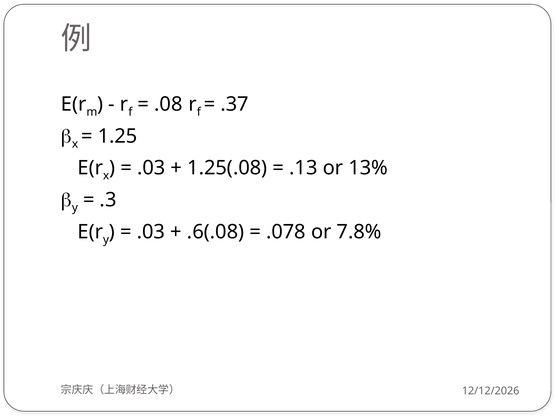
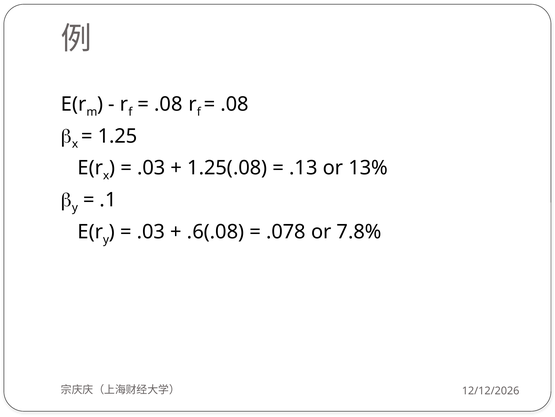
.37: .37 -> .08 (235, 104)
.3: .3 -> .1 (108, 200)
